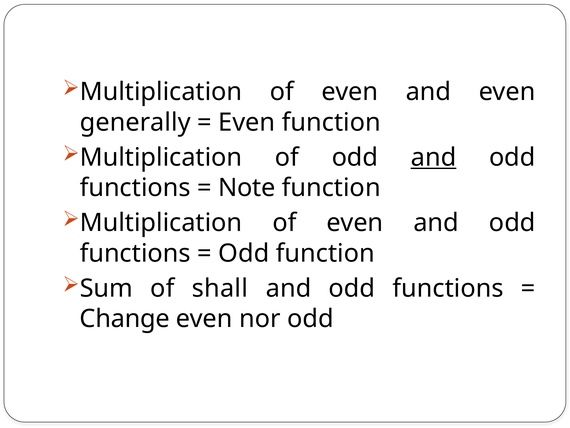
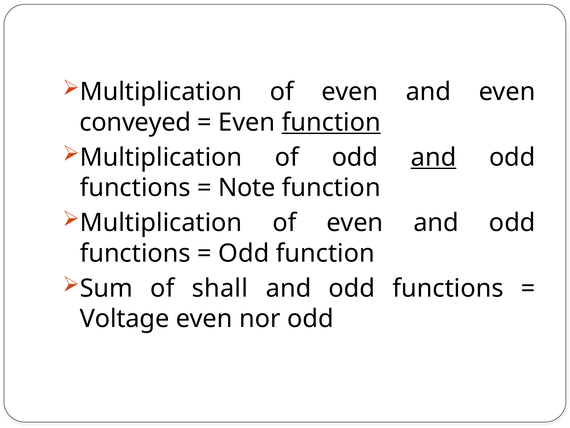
generally: generally -> conveyed (135, 122)
function underline: none -> present (331, 122)
Change: Change -> Voltage (125, 318)
